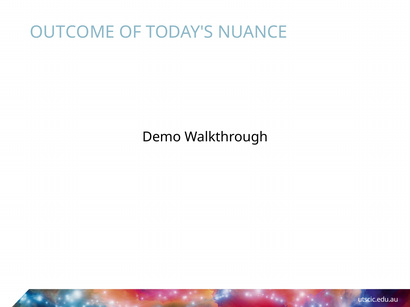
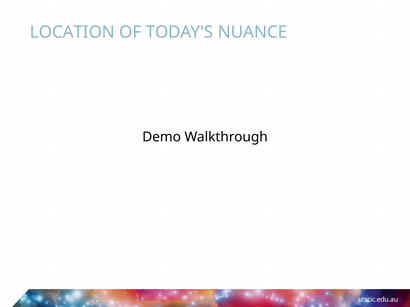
OUTCOME: OUTCOME -> LOCATION (72, 32)
